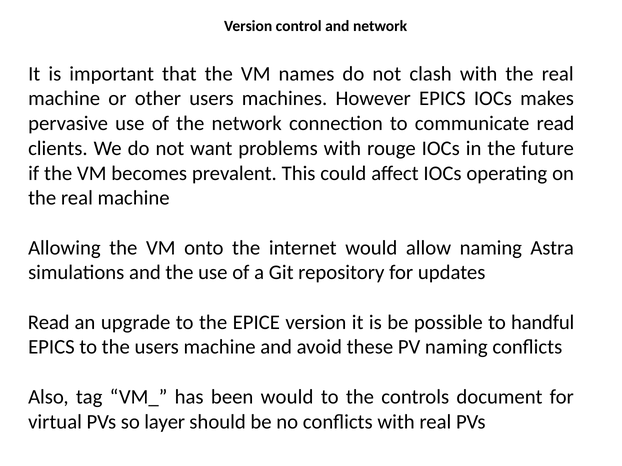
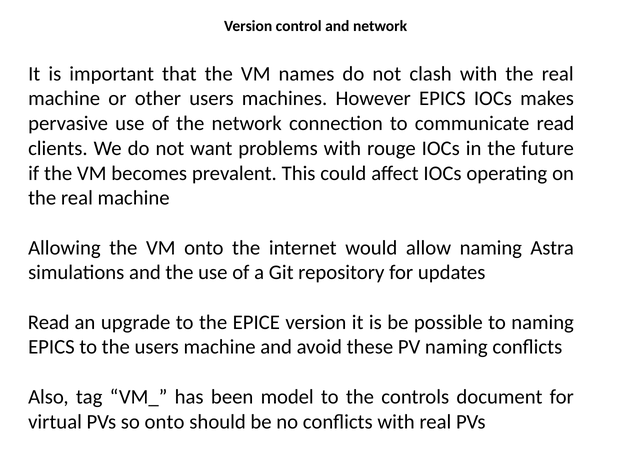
to handful: handful -> naming (543, 323)
been would: would -> model (287, 397)
so layer: layer -> onto (165, 422)
